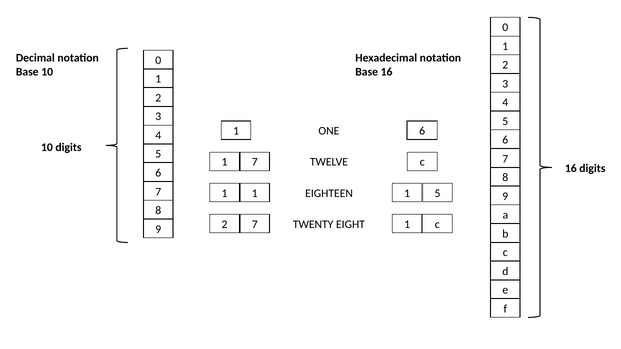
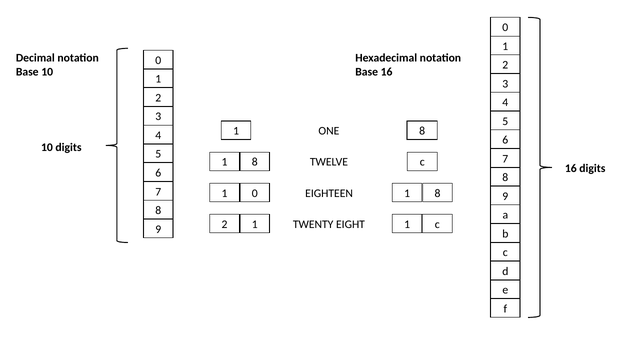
6: 6 -> 8 (422, 131)
7: 7 -> 8 (255, 162)
1 1: 1 -> 0 (255, 193)
5: 5 -> 8 (437, 193)
2 7: 7 -> 1 (255, 224)
